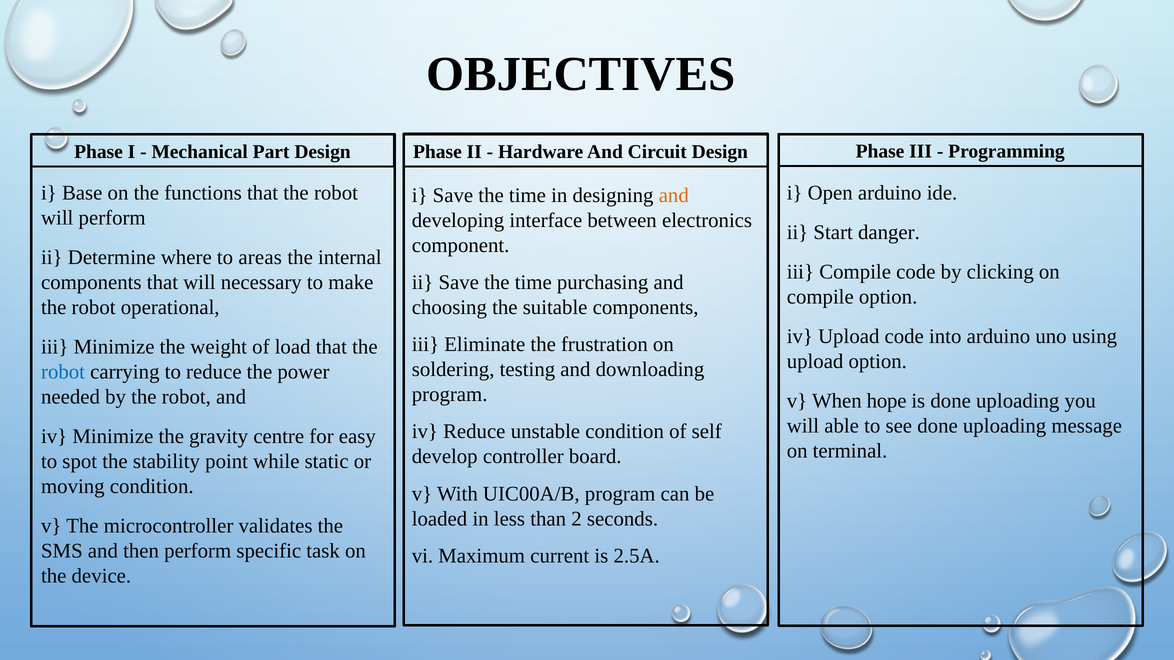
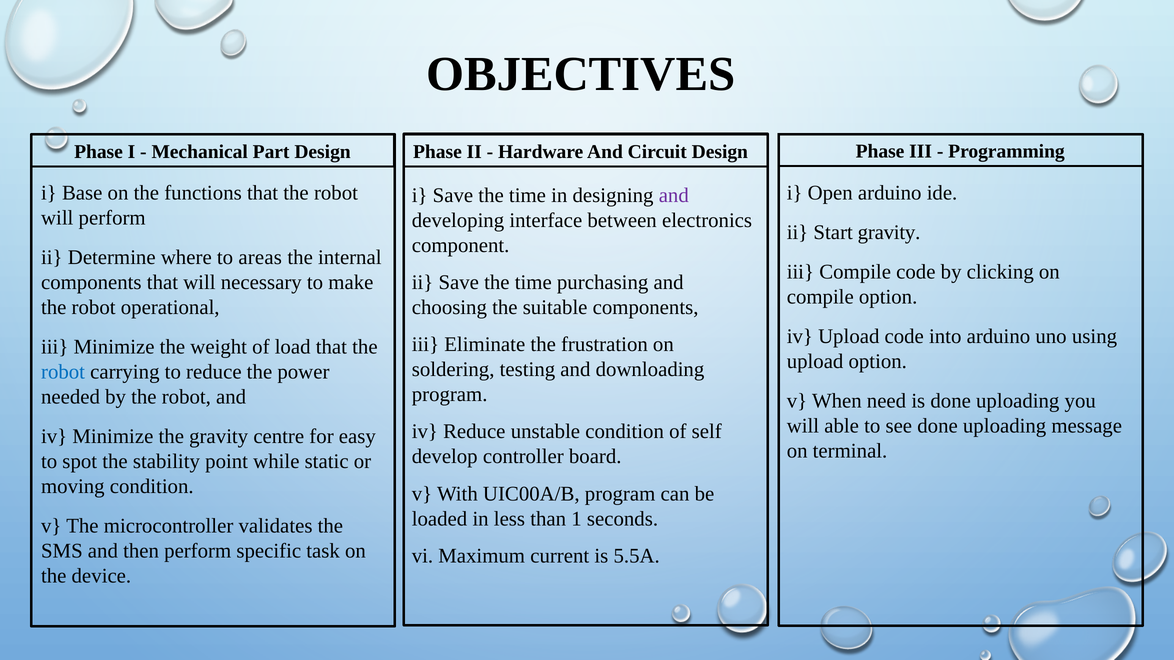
and colour: orange -> purple (674, 195)
Start danger: danger -> gravity (889, 232)
hope: hope -> need (886, 401)
2: 2 -> 1 (577, 519)
2.5A: 2.5A -> 5.5A (637, 556)
